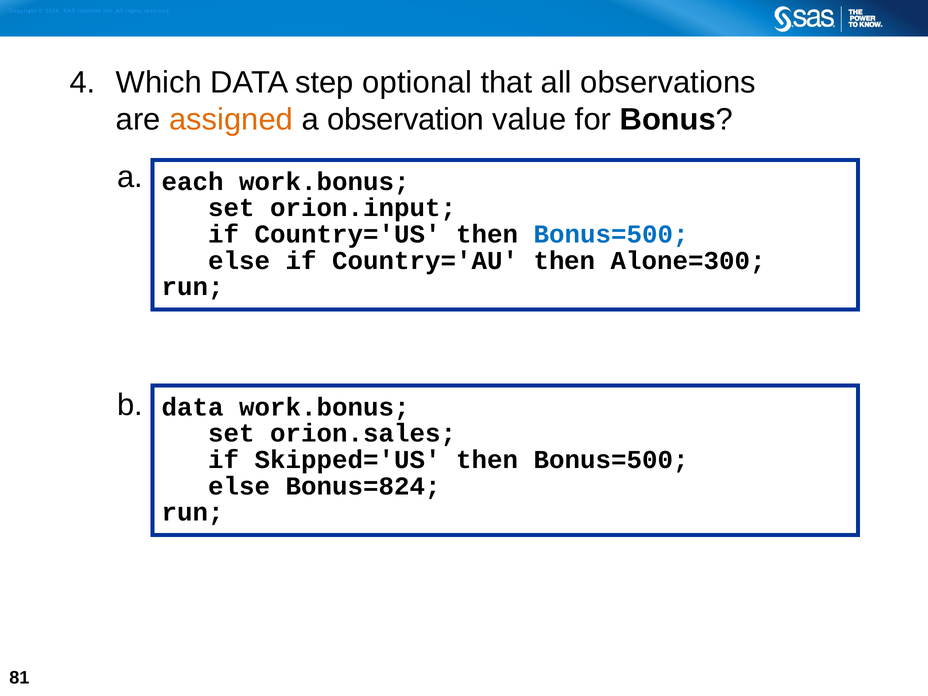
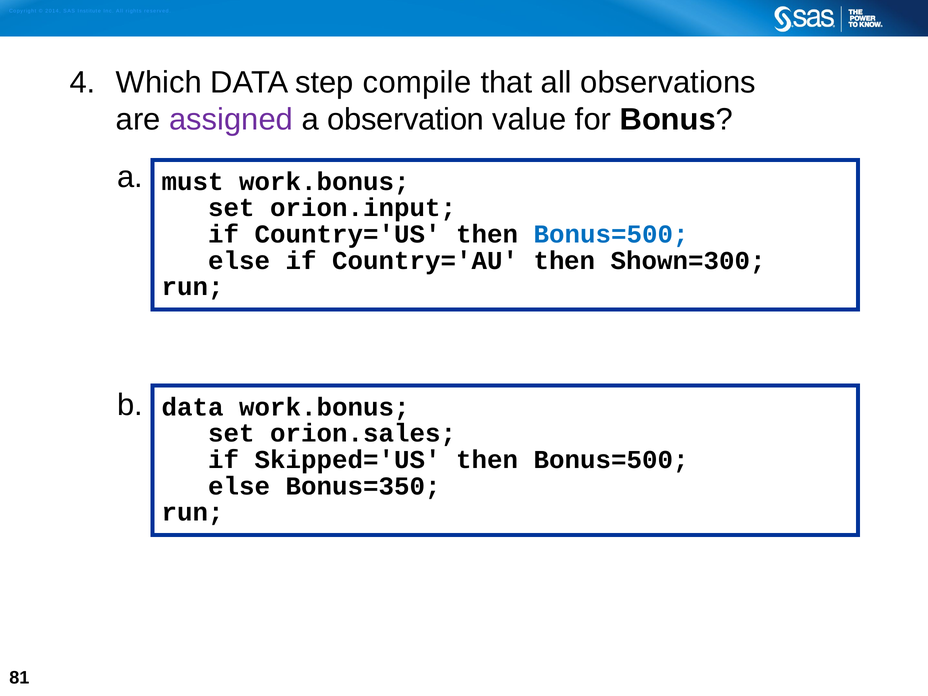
optional: optional -> compile (417, 83)
assigned colour: orange -> purple (231, 120)
each: each -> must (193, 182)
Alone=300: Alone=300 -> Shown=300 (688, 260)
Bonus=824: Bonus=824 -> Bonus=350 (363, 486)
